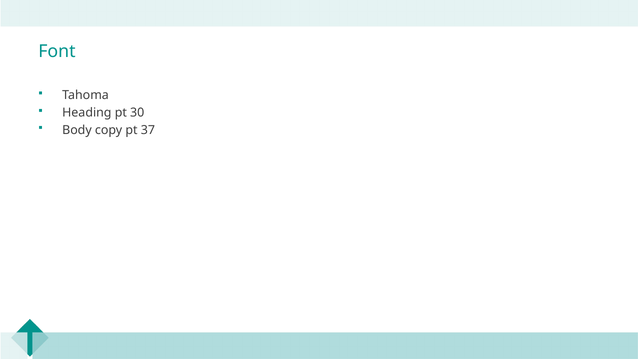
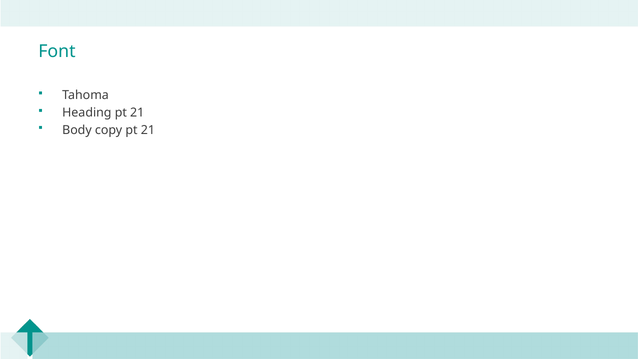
Heading pt 30: 30 -> 21 (137, 113)
copy pt 37: 37 -> 21 (148, 130)
